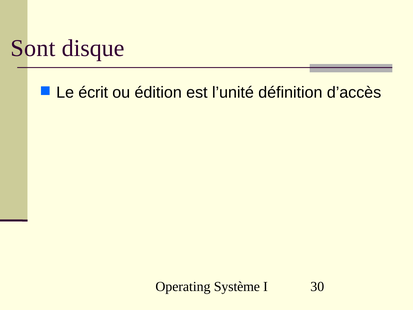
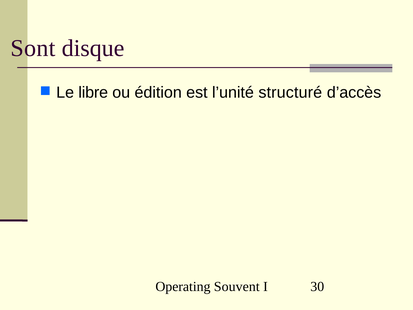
écrit: écrit -> libre (93, 92)
définition: définition -> structuré (290, 92)
Système: Système -> Souvent (237, 286)
